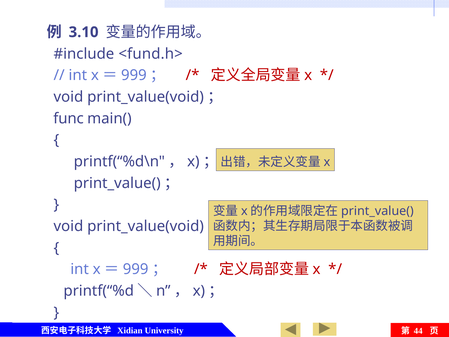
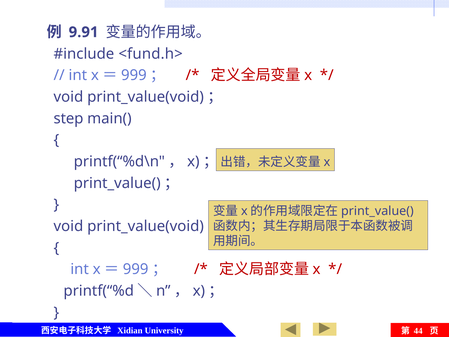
3.10: 3.10 -> 9.91 (84, 32)
func: func -> step (69, 118)
